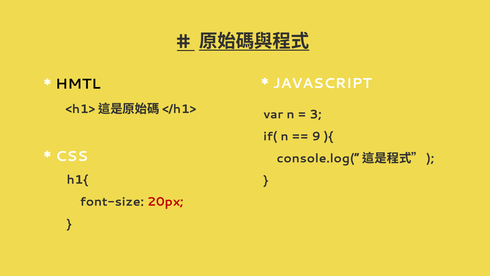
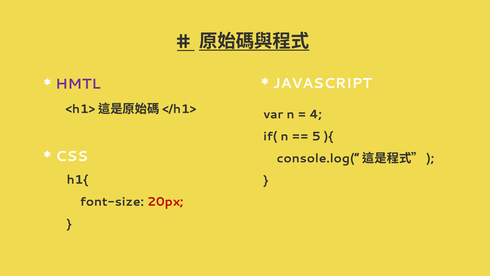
HMTL colour: black -> purple (78, 84)
3: 3 -> 4 (316, 114)
9: 9 -> 5 (316, 136)
